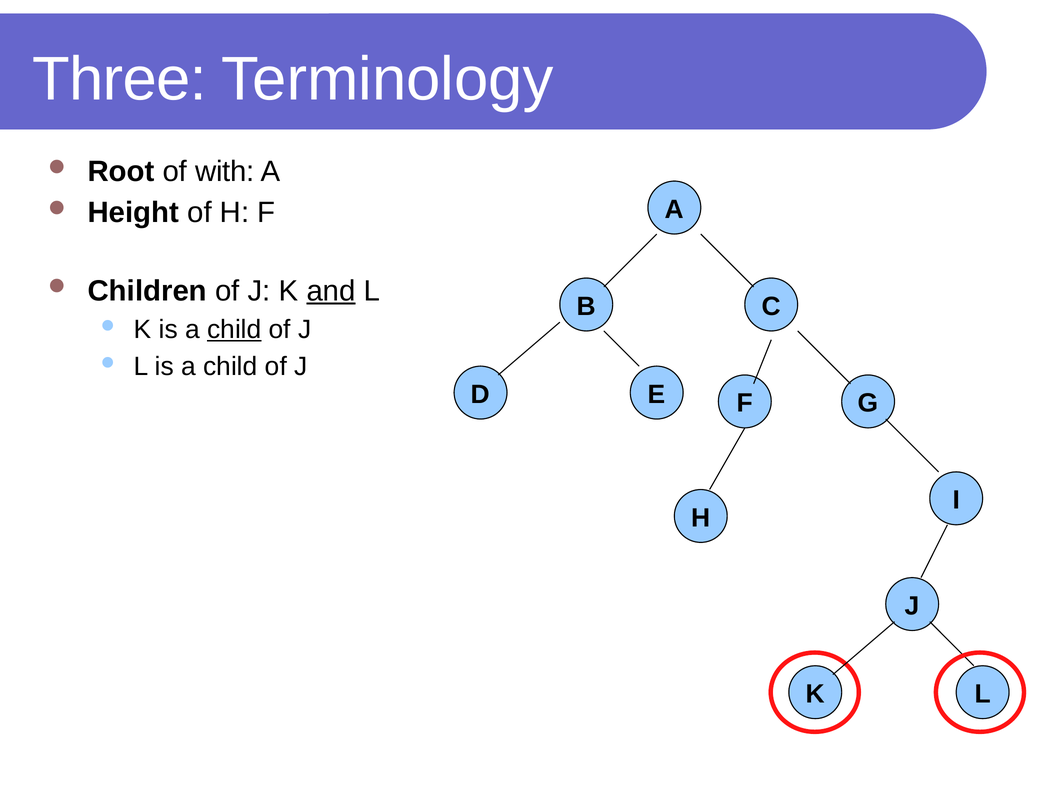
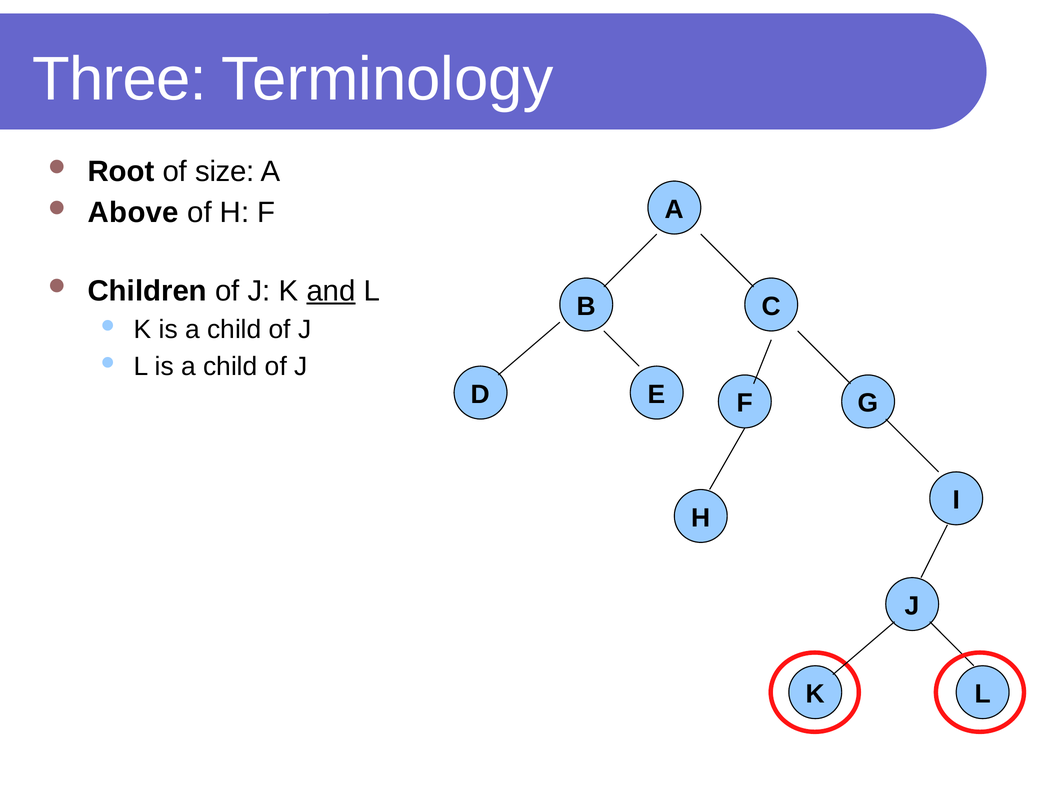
with: with -> size (225, 172)
Height: Height -> Above (133, 213)
child underline: present -> none (234, 329)
